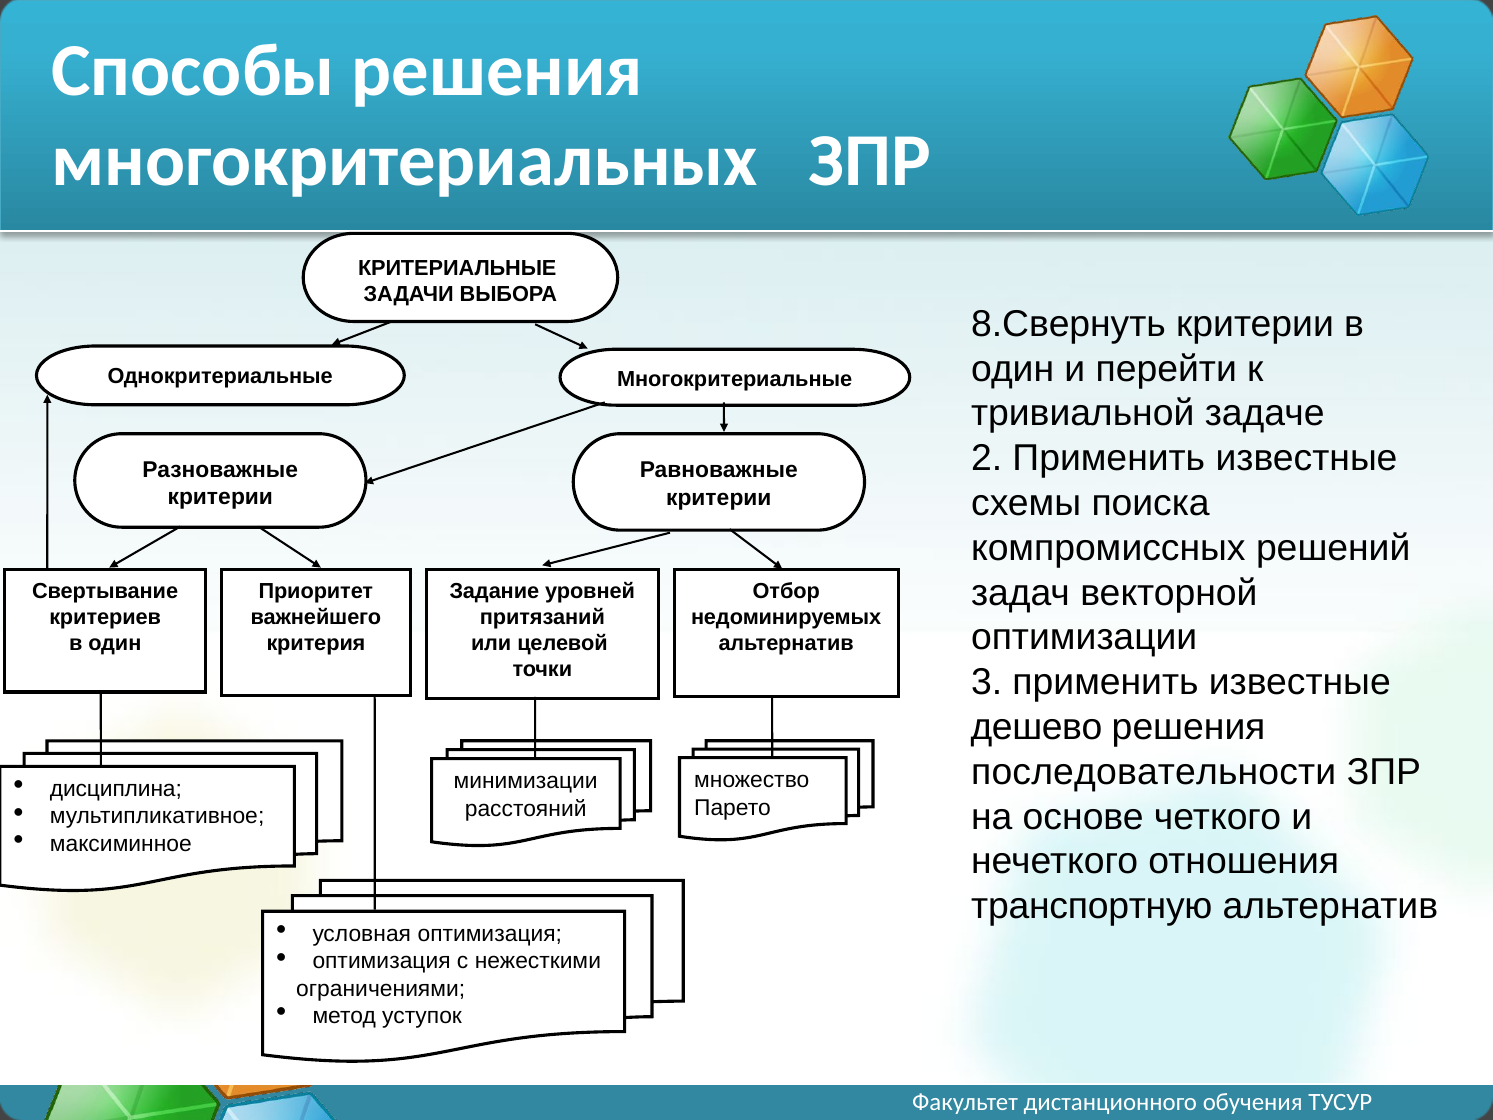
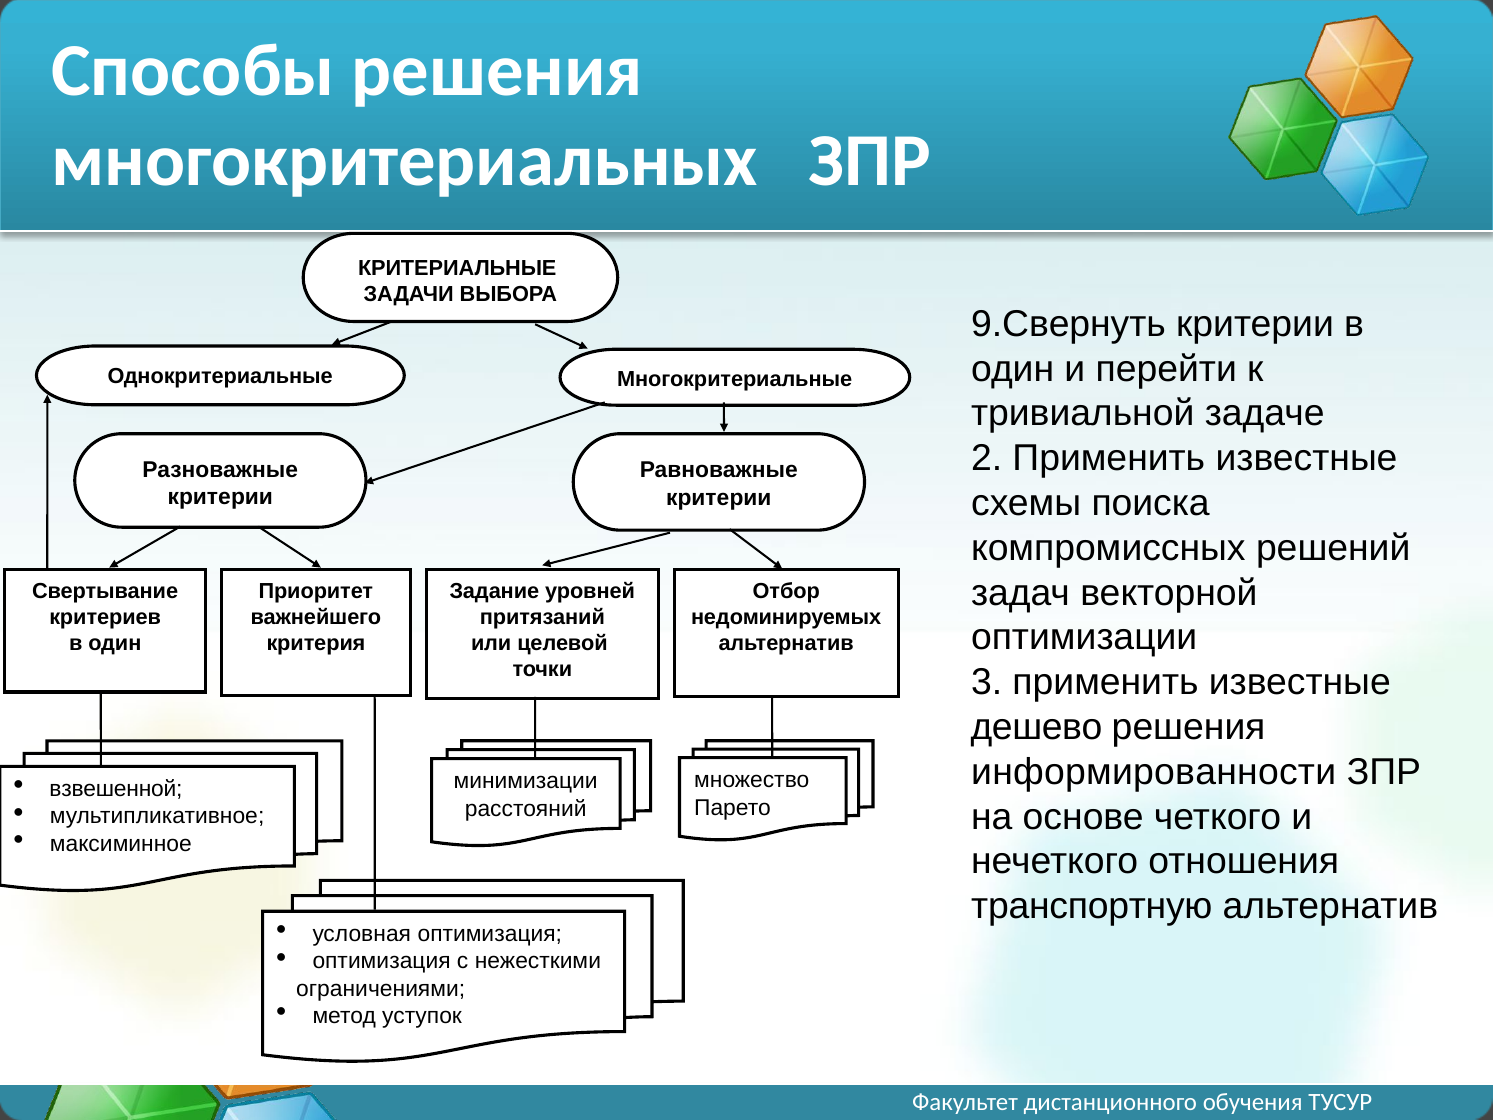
8.Свернуть: 8.Свернуть -> 9.Свернуть (1068, 324)
последовательности: последовательности -> информированности (1154, 772)
дисциплина: дисциплина -> взвешенной (116, 789)
